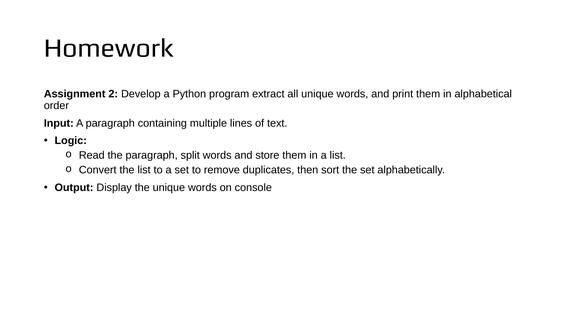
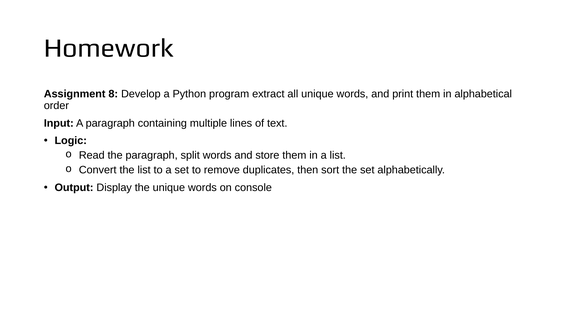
2: 2 -> 8 (113, 94)
